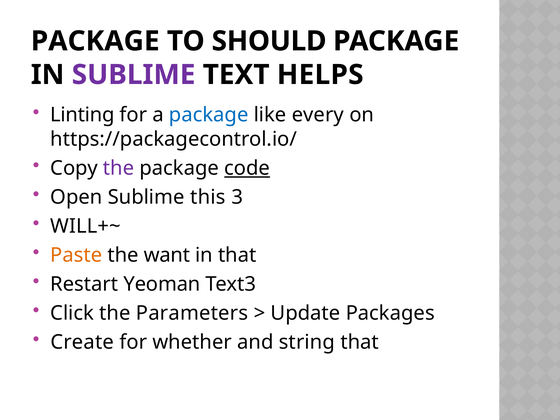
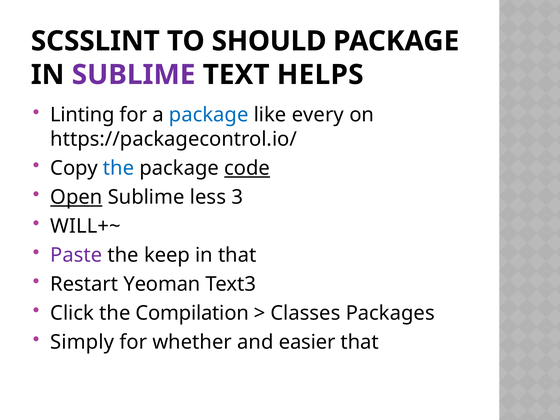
PACKAGE: PACKAGE -> SCSSLINT (95, 41)
the colour: purple -> blue (119, 168)
Open underline: none -> present (76, 197)
this: this -> less (208, 197)
Paste colour: orange -> purple (76, 255)
want: want -> keep (167, 255)
Parameters: Parameters -> Compilation (192, 313)
Update: Update -> Classes (305, 313)
Create: Create -> Simply (82, 342)
string: string -> easier (307, 342)
